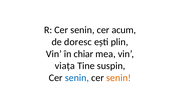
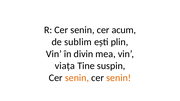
doresc: doresc -> sublim (78, 42)
chiar: chiar -> divin (83, 54)
senin colour: blue -> orange (77, 78)
